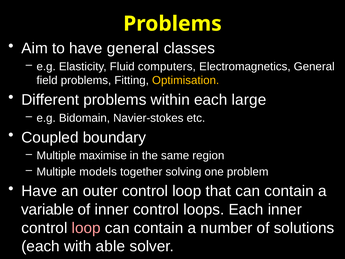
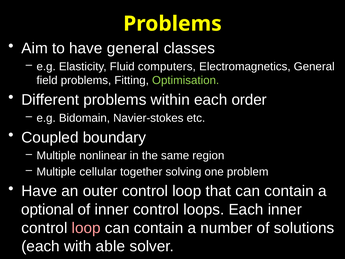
Optimisation colour: yellow -> light green (186, 80)
large: large -> order (249, 100)
maximise: maximise -> nonlinear (103, 155)
models: models -> cellular (98, 172)
variable: variable -> optional (48, 209)
